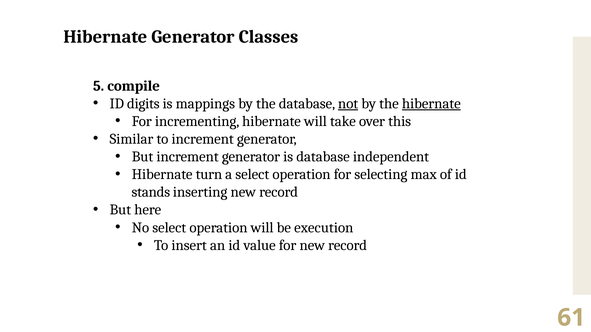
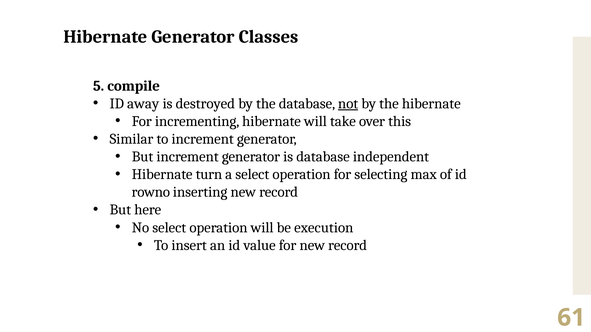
digits: digits -> away (143, 104)
mappings: mappings -> destroyed (205, 104)
hibernate underline: present -> none (431, 104)
stands: stands -> rowno (151, 192)
